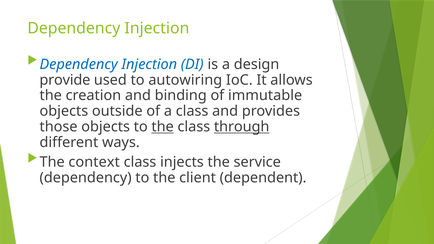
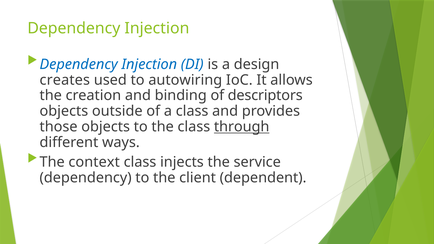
provide: provide -> creates (65, 80)
immutable: immutable -> descriptors (265, 96)
the underline: present -> none (163, 127)
